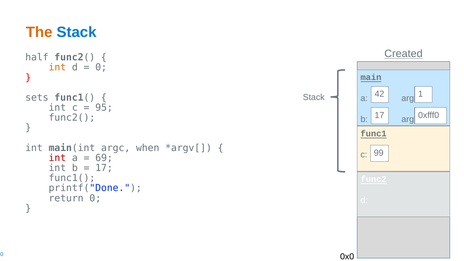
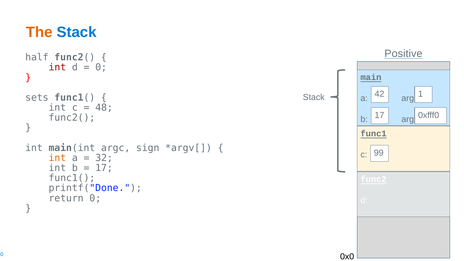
Created: Created -> Positive (403, 54)
int colour: orange -> red (57, 67)
95: 95 -> 48 (104, 108)
when: when -> sign (148, 148)
int colour: red -> orange (57, 158)
69: 69 -> 32 (104, 158)
